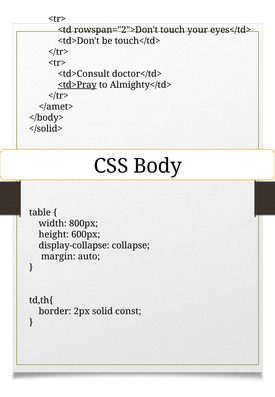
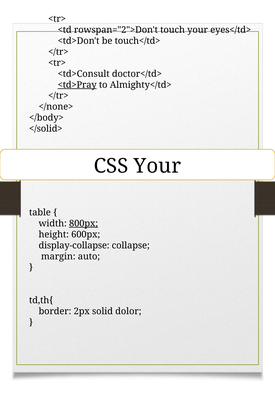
</amet>: </amet> -> </none> (56, 107)
CSS Body: Body -> Your (157, 166)
800px underline: none -> present (84, 224)
const: const -> dolor (128, 312)
